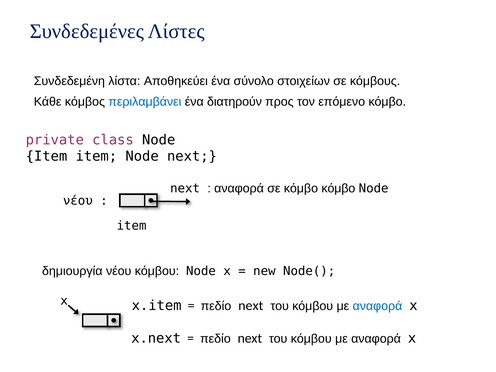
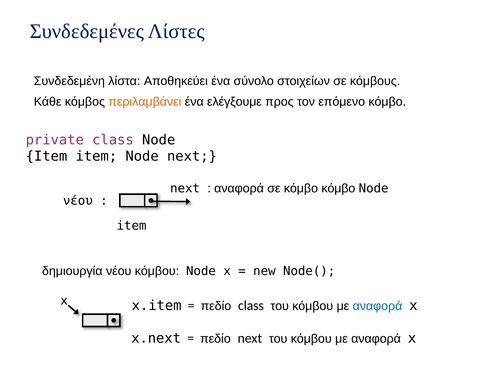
περιλαμβάνει colour: blue -> orange (145, 102)
διατηρούν: διατηρούν -> ελέγξουμε (234, 102)
next: next -> class (251, 306)
